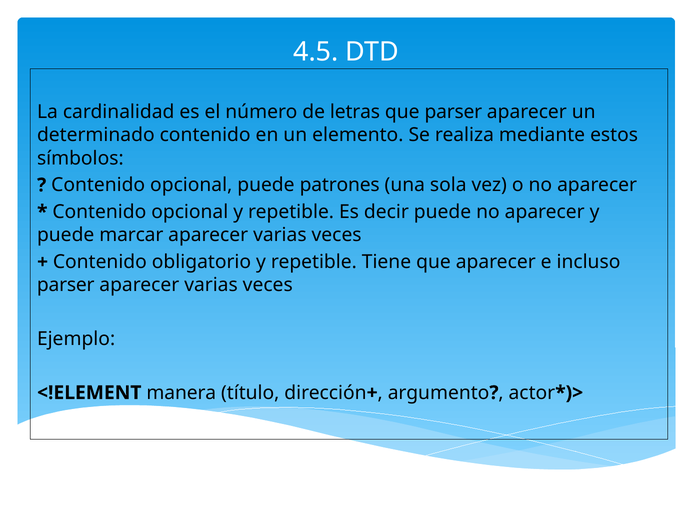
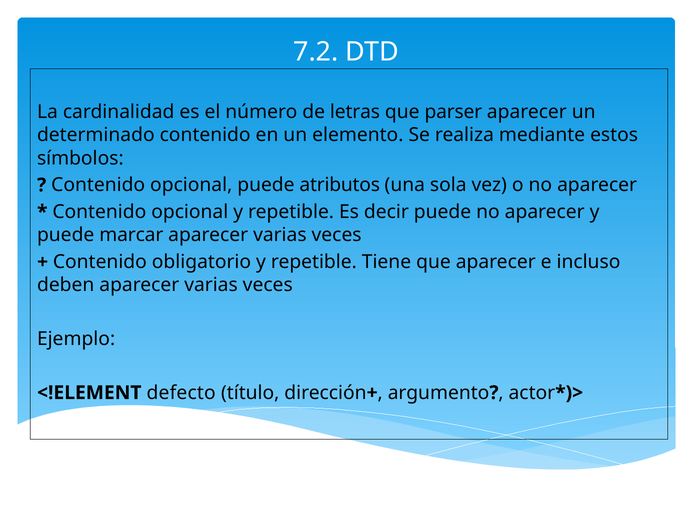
4.5: 4.5 -> 7.2 (316, 52)
patrones: patrones -> atributos (340, 185)
parser: parser -> deben (66, 285)
manera: manera -> defecto (181, 393)
